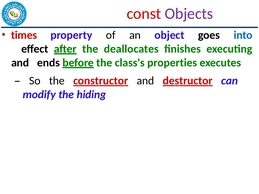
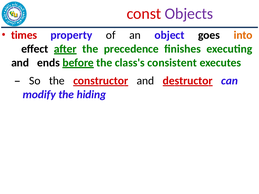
into colour: blue -> orange (243, 35)
deallocates: deallocates -> precedence (131, 49)
properties: properties -> consistent (172, 63)
